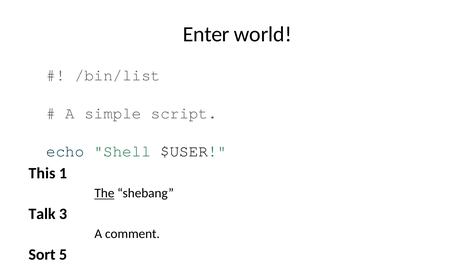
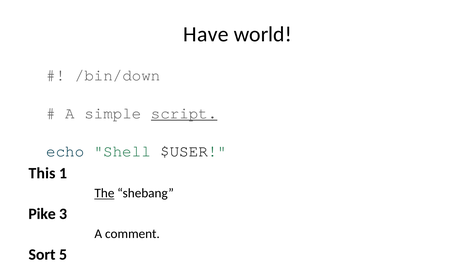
Enter: Enter -> Have (206, 34)
/bin/list: /bin/list -> /bin/down (118, 75)
script underline: none -> present (184, 113)
Talk: Talk -> Pike (42, 214)
